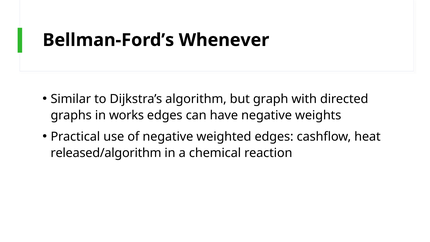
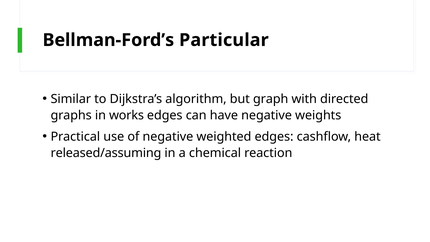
Whenever: Whenever -> Particular (224, 40)
released/algorithm: released/algorithm -> released/assuming (106, 153)
